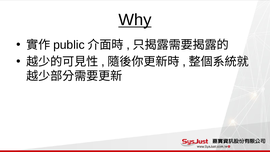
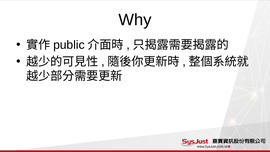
Why underline: present -> none (135, 20)
